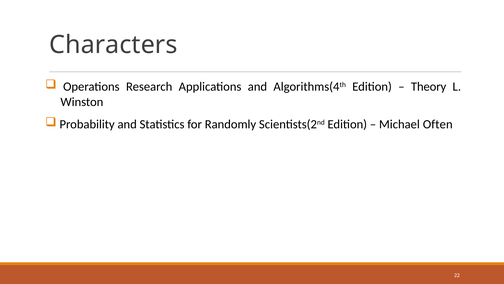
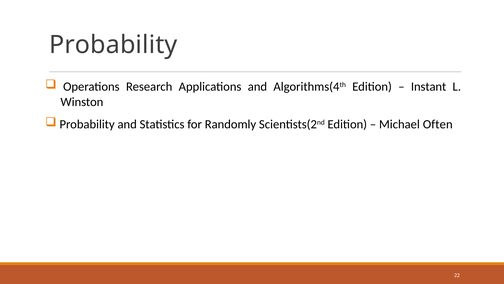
Characters: Characters -> Probability (113, 45)
Theory: Theory -> Instant (429, 87)
